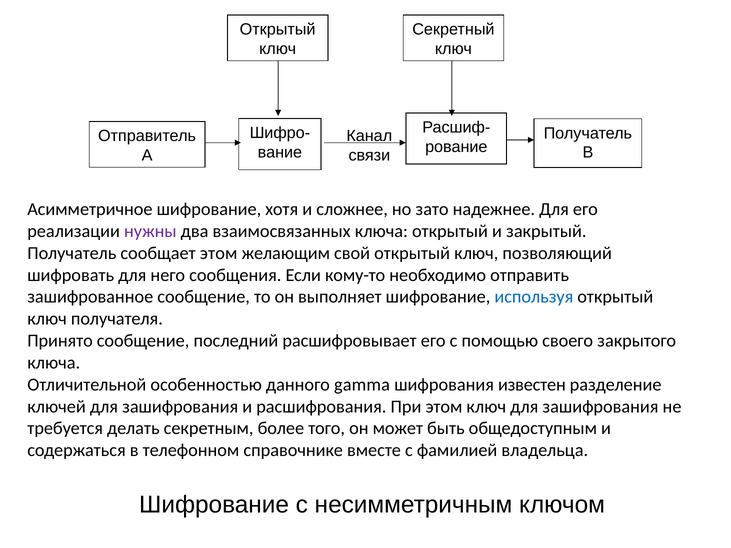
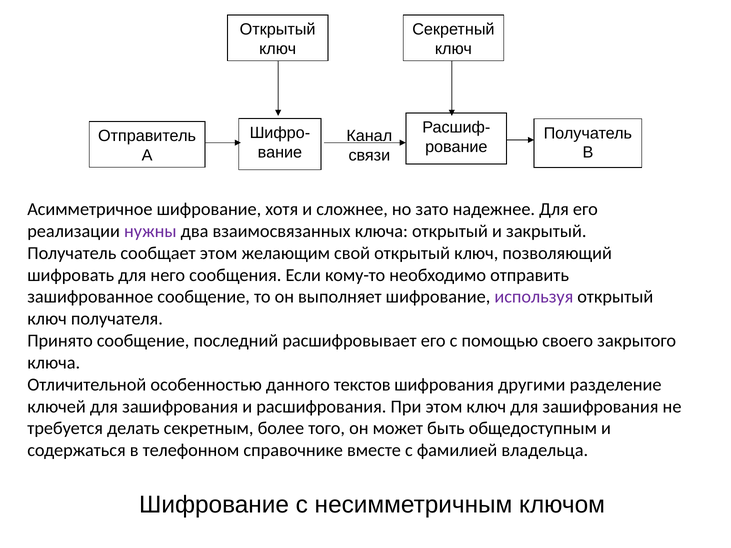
используя colour: blue -> purple (534, 297)
gamma: gamma -> текстов (362, 385)
известен: известен -> другими (532, 385)
